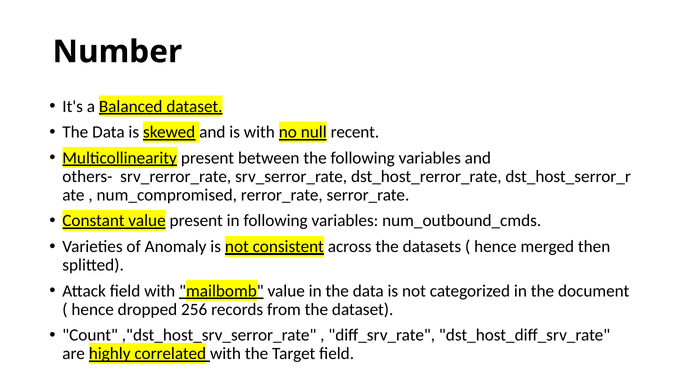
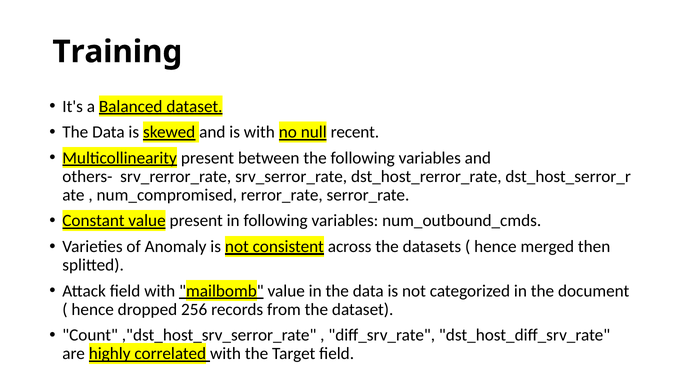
Number: Number -> Training (117, 52)
